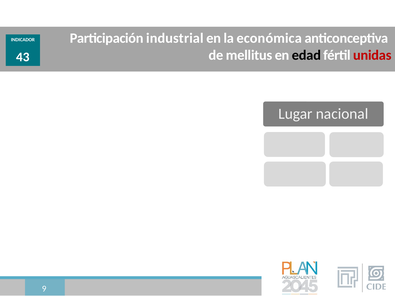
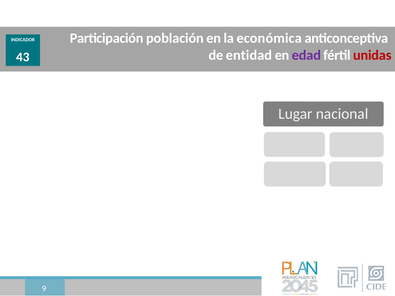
industrial: industrial -> población (175, 38)
mellitus: mellitus -> entidad (249, 55)
edad colour: black -> purple (306, 55)
